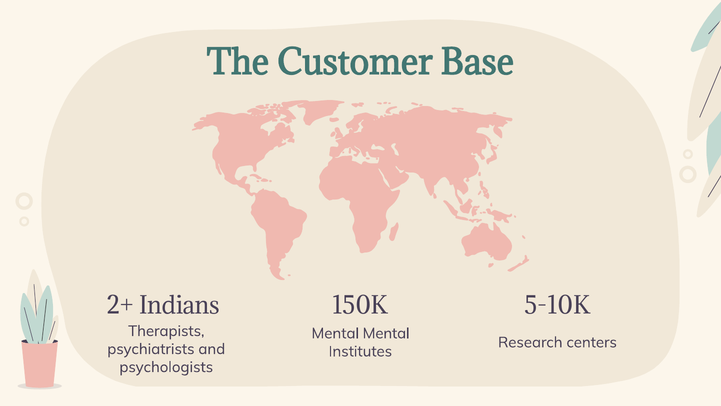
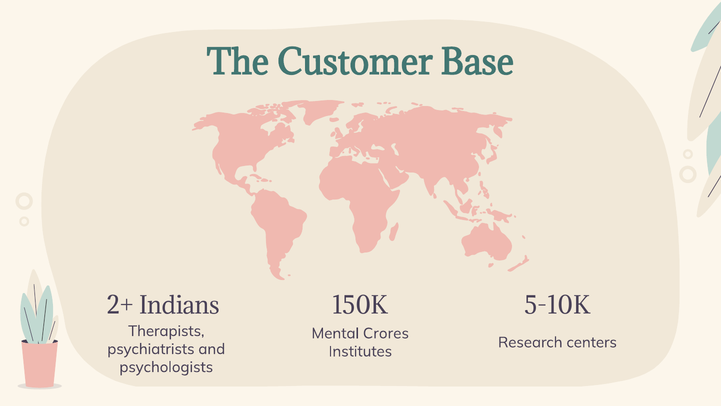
Mental Mental: Mental -> Crores (386, 333)
